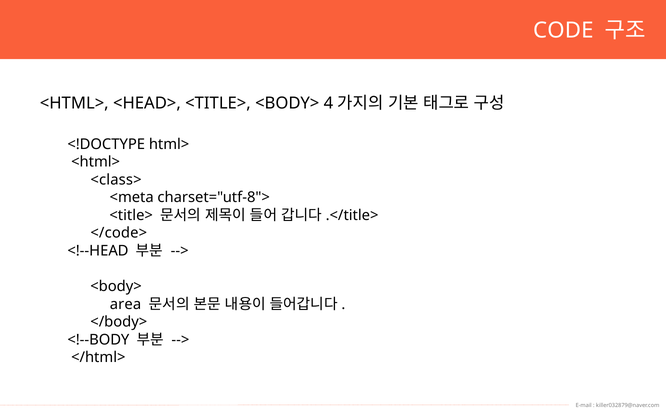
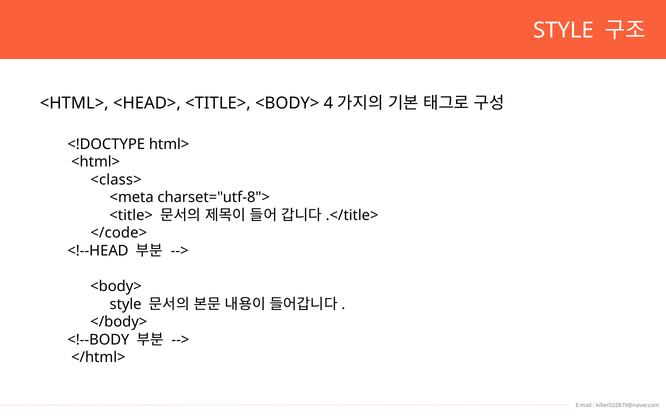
CODE: CODE -> STYLE (563, 30)
area: area -> style (126, 304)
